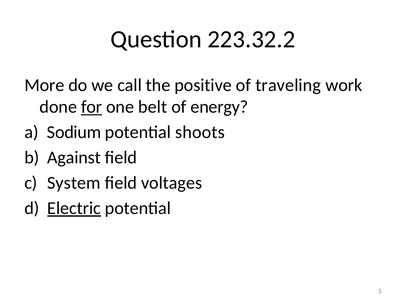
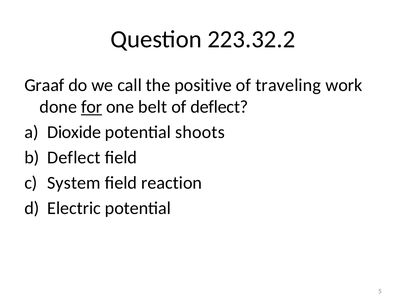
More: More -> Graaf (44, 85)
of energy: energy -> deflect (219, 107)
Sodium: Sodium -> Dioxide (74, 132)
Against: Against -> Deflect (74, 157)
voltages: voltages -> reaction (172, 183)
Electric underline: present -> none (74, 208)
